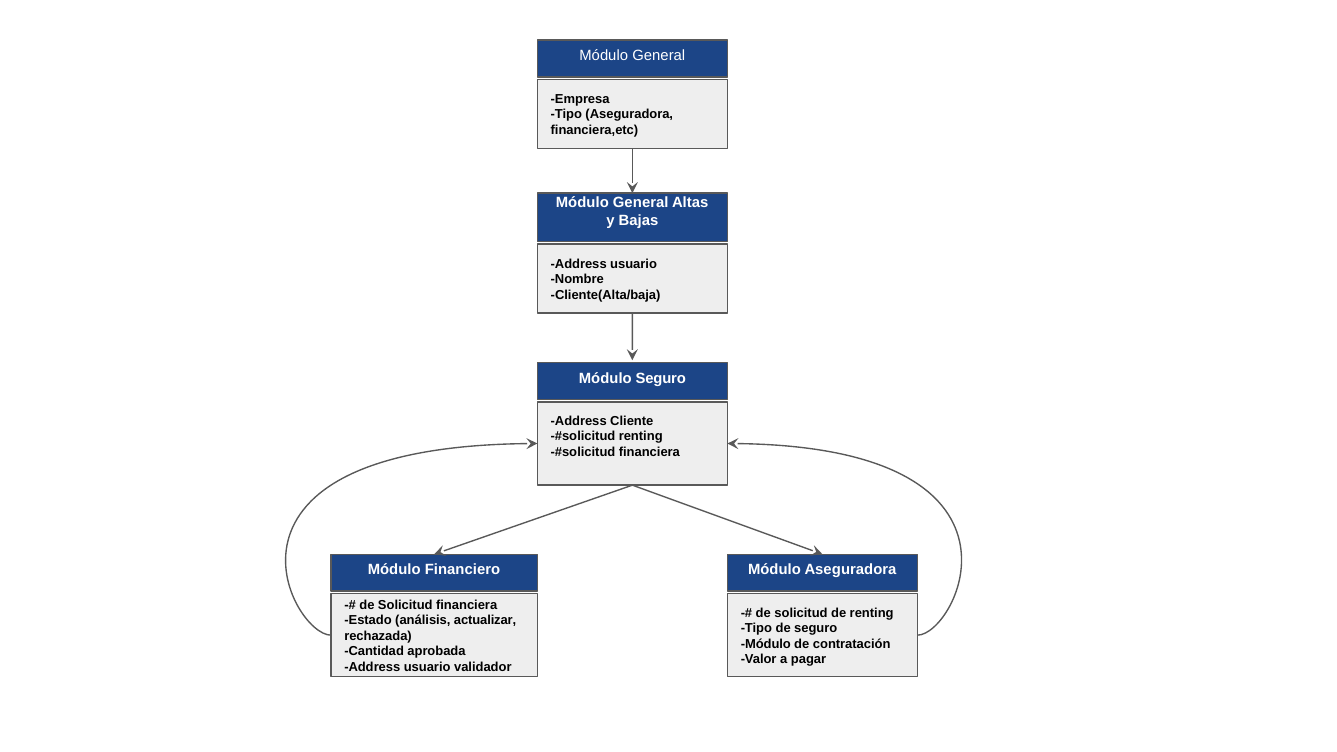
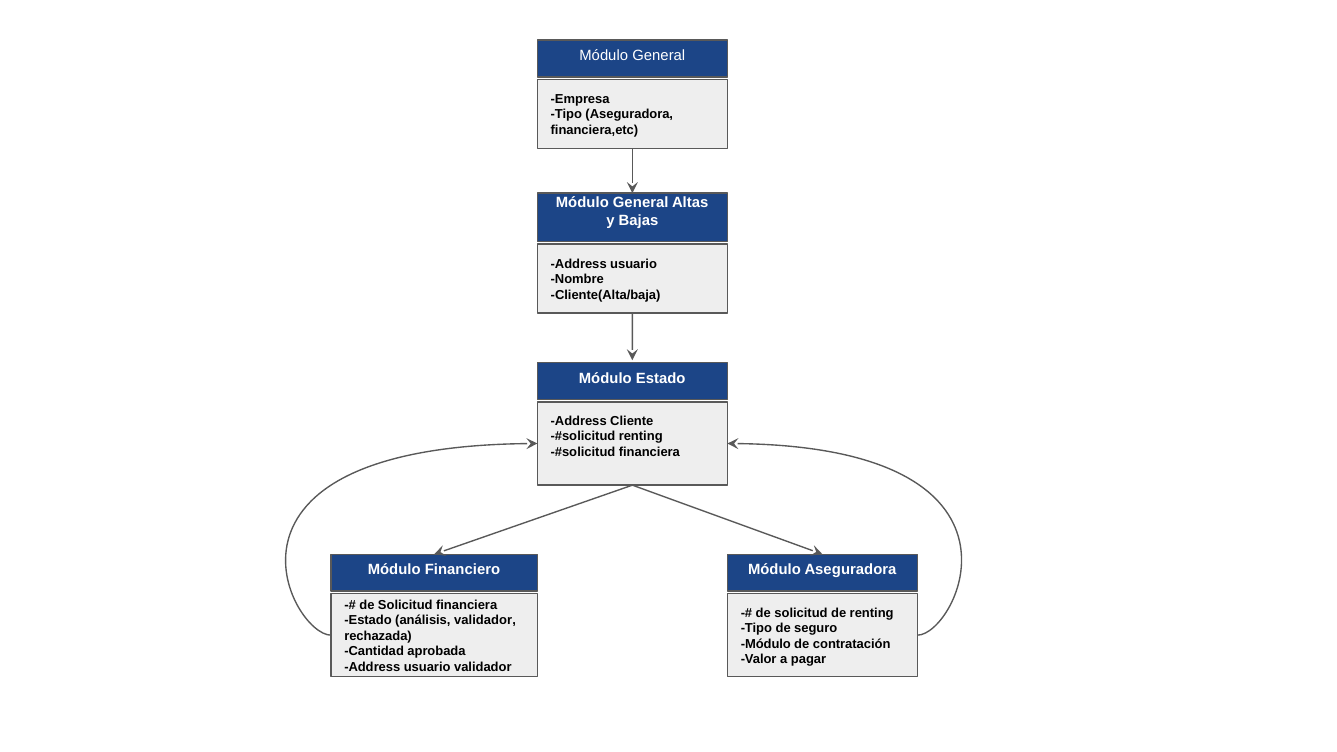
Módulo Seguro: Seguro -> Estado (661, 378)
análisis actualizar: actualizar -> validador (485, 621)
